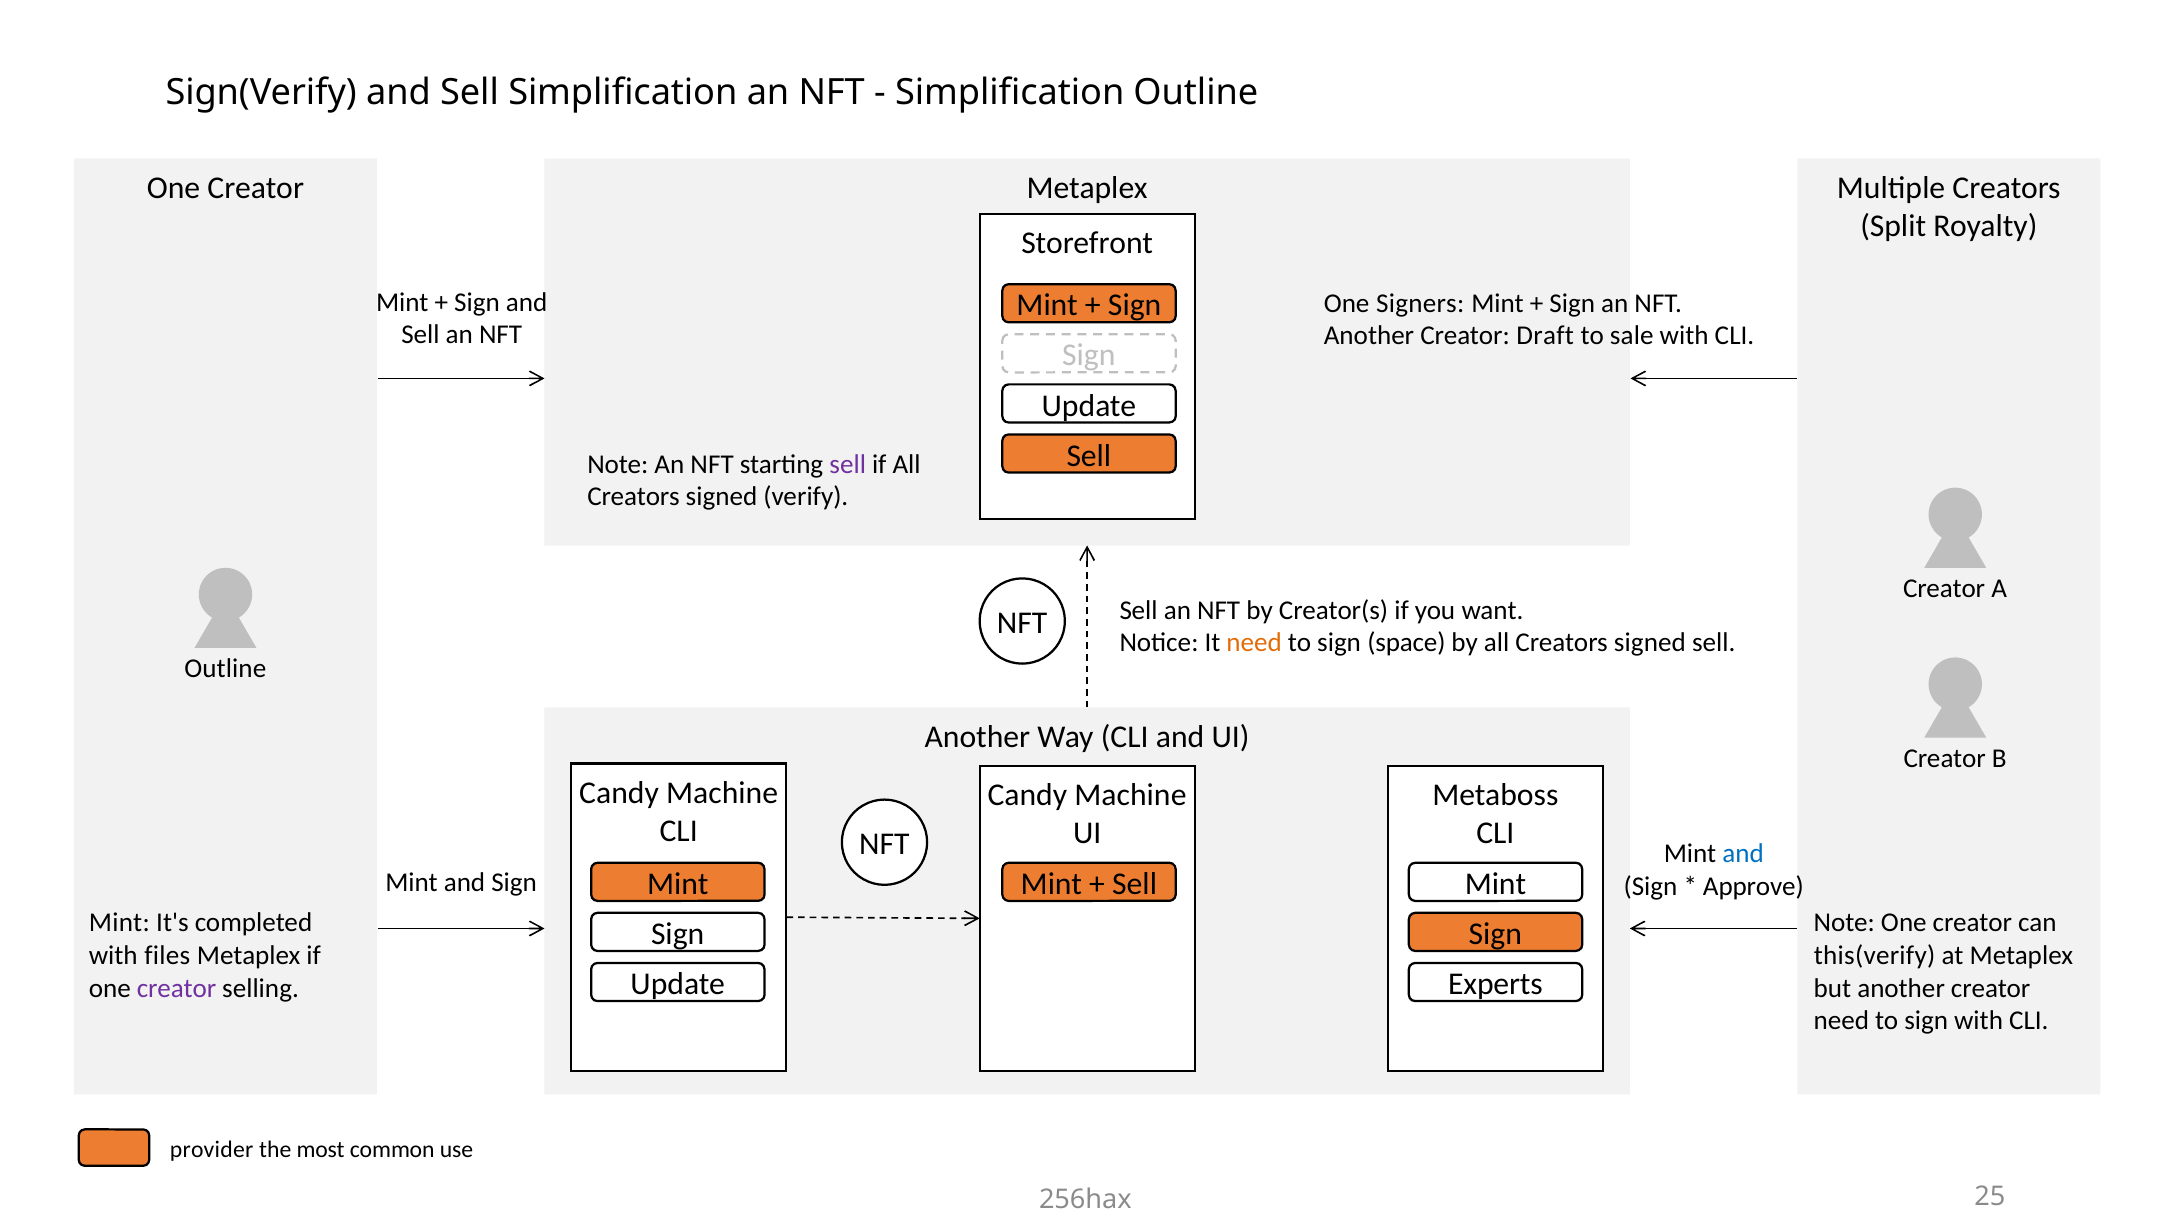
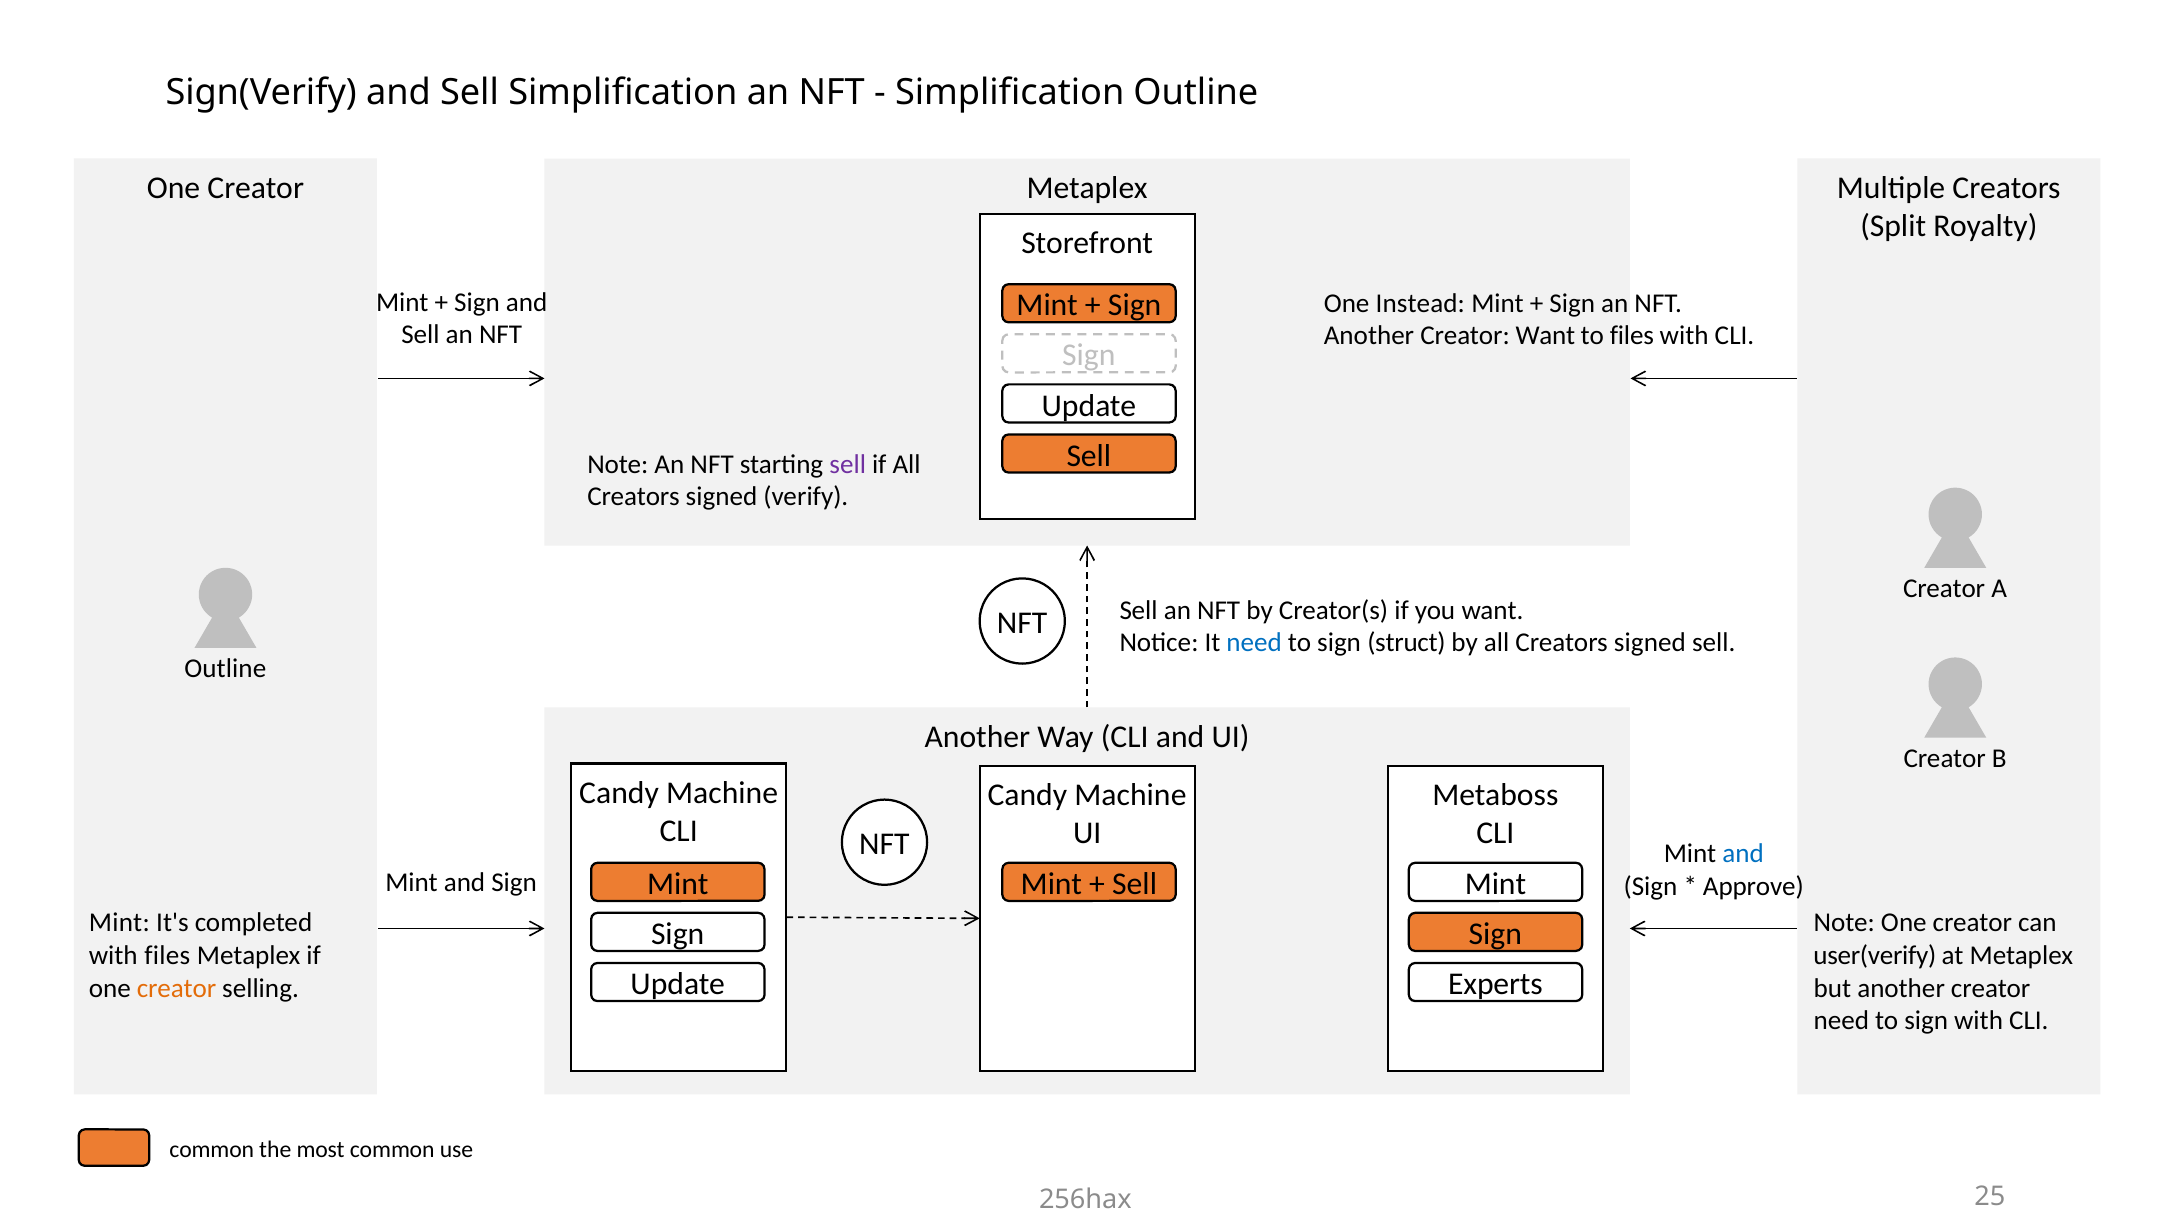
Signers: Signers -> Instead (1420, 303)
Creator Draft: Draft -> Want (1545, 336)
to sale: sale -> files (1632, 336)
need colour: orange -> blue (1254, 643)
space: space -> struct (1406, 643)
this(verify: this(verify -> user(verify (1875, 956)
creator colour: purple -> orange (177, 988)
provider: provider -> common (212, 1150)
